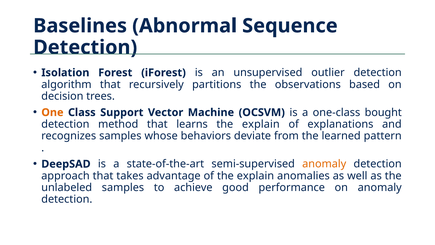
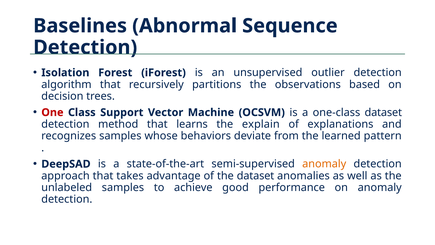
One colour: orange -> red (52, 112)
one-class bought: bought -> dataset (383, 112)
of the explain: explain -> dataset (256, 176)
